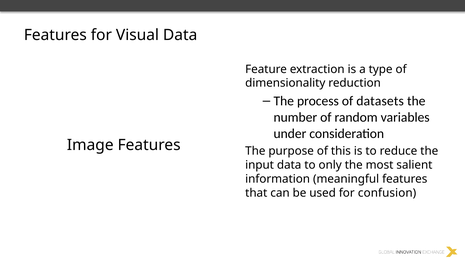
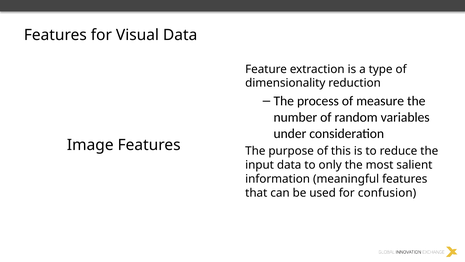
datasets: datasets -> measure (380, 101)
